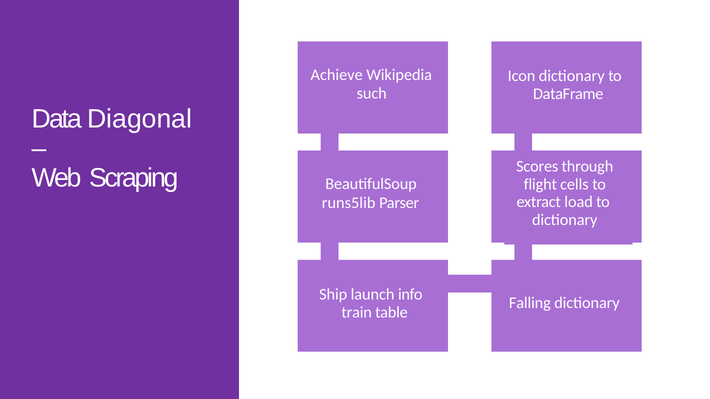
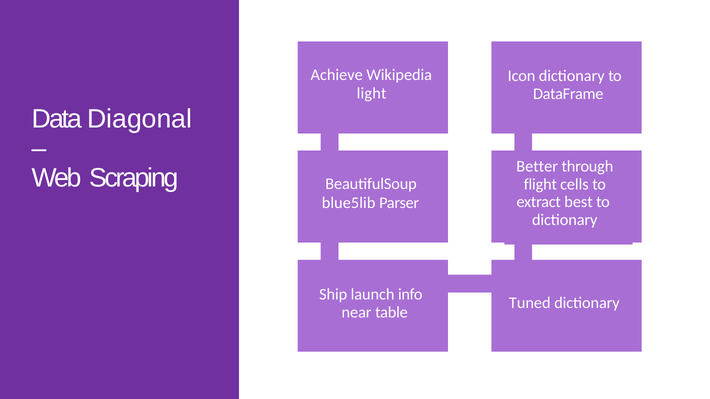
such: such -> light (372, 94)
Scores: Scores -> Better (537, 167)
load: load -> best (579, 202)
runs5lib: runs5lib -> blue5lib (349, 203)
Falling: Falling -> Tuned (530, 303)
train: train -> near (357, 313)
